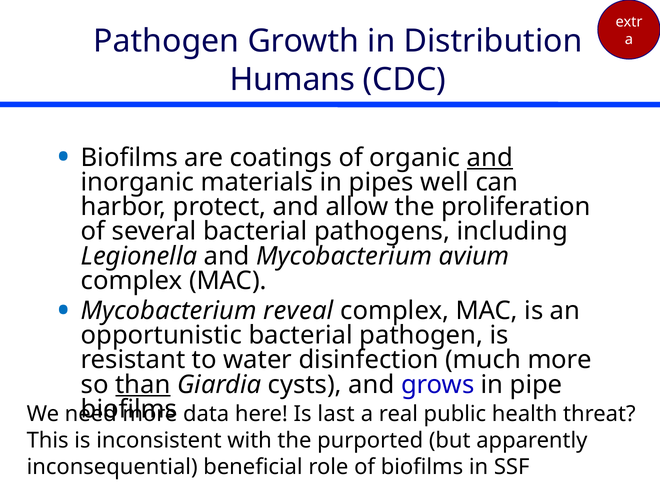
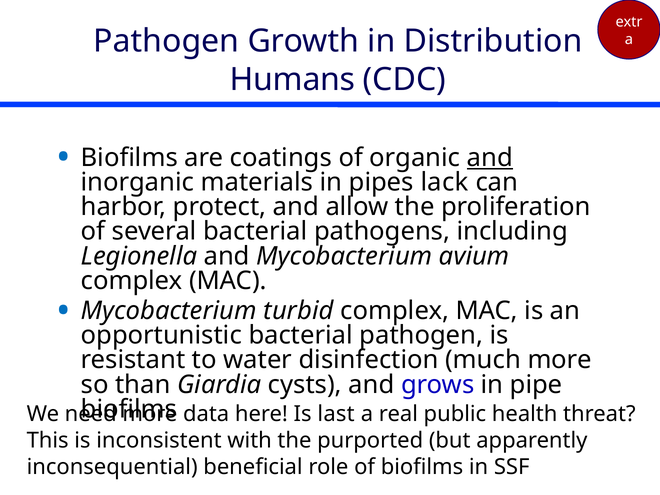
well: well -> lack (444, 182)
reveal: reveal -> turbid (299, 311)
than underline: present -> none (143, 385)
